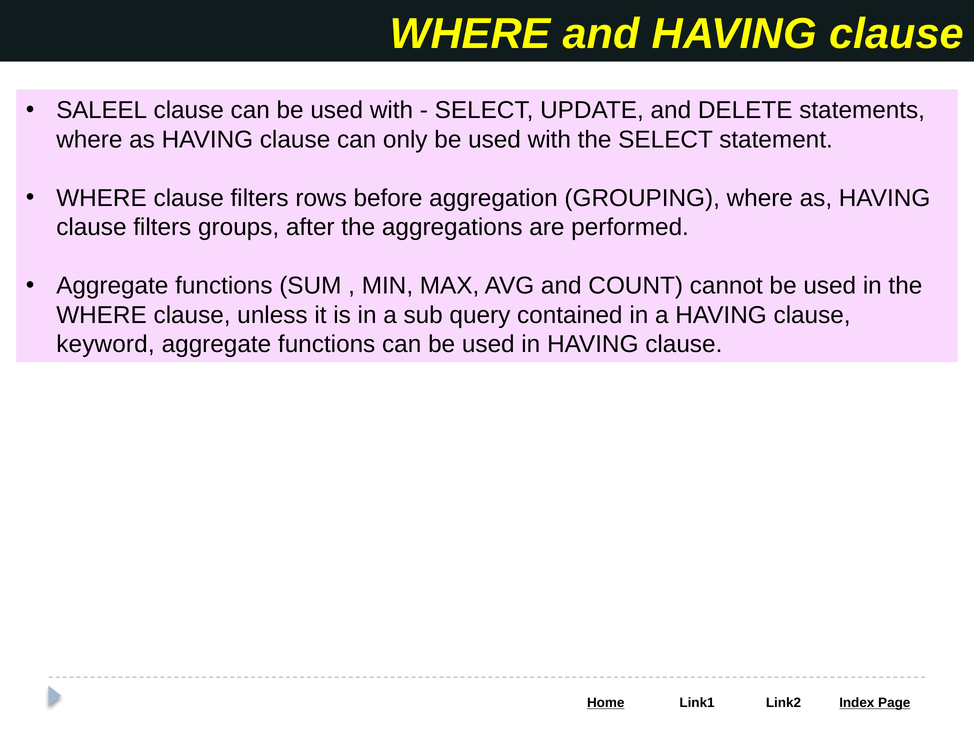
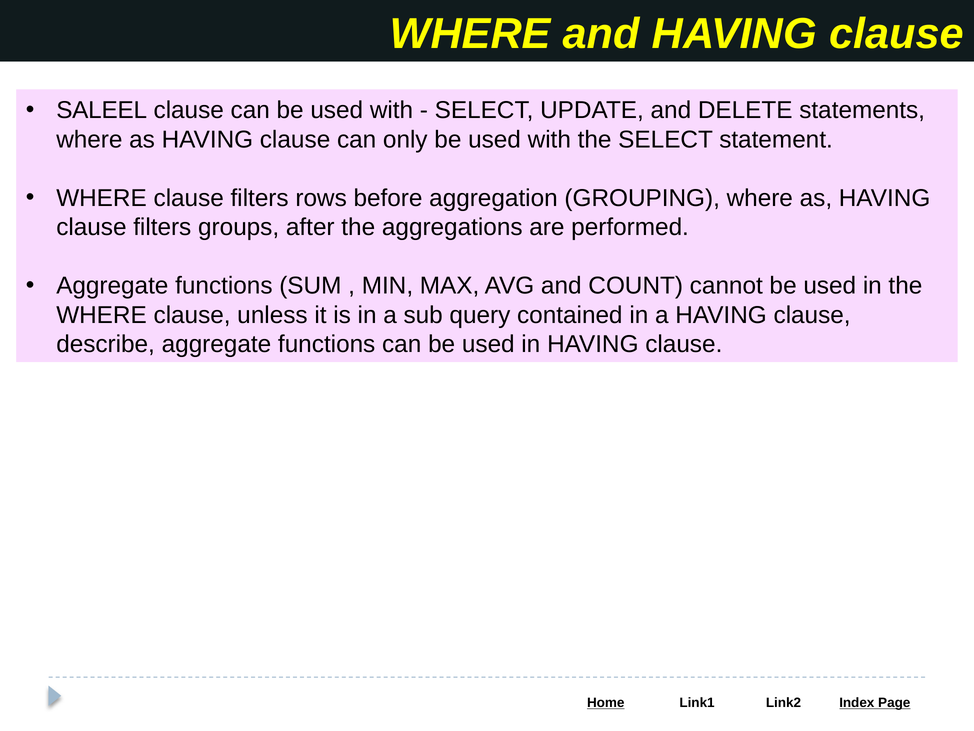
keyword: keyword -> describe (106, 344)
